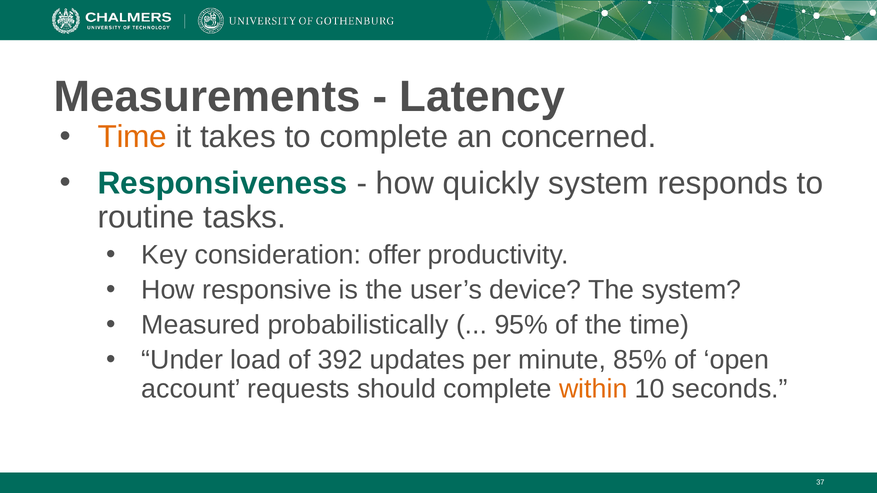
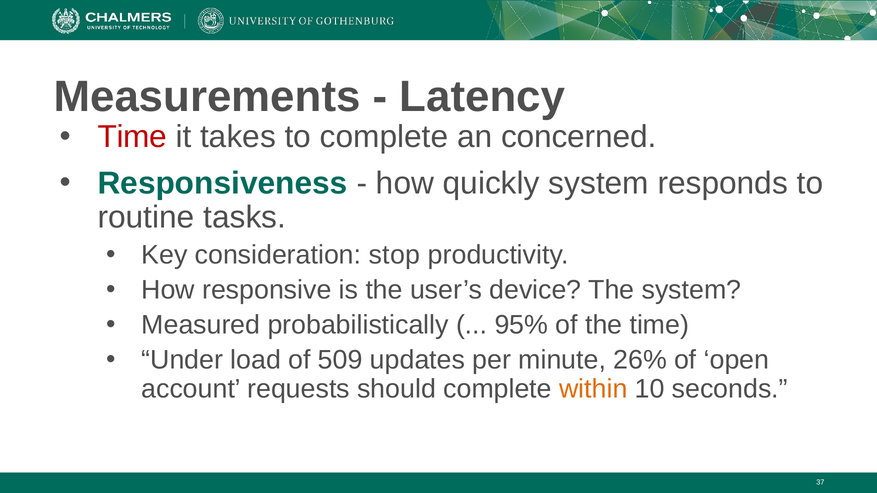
Time colour: orange -> red (132, 137)
offer: offer -> stop (394, 255)
392: 392 -> 509 (340, 360)
85%: 85% -> 26% (640, 360)
